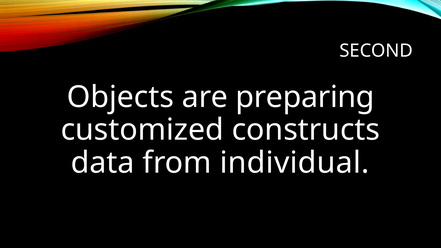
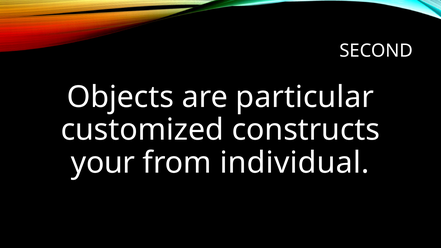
preparing: preparing -> particular (305, 97)
data: data -> your (103, 163)
